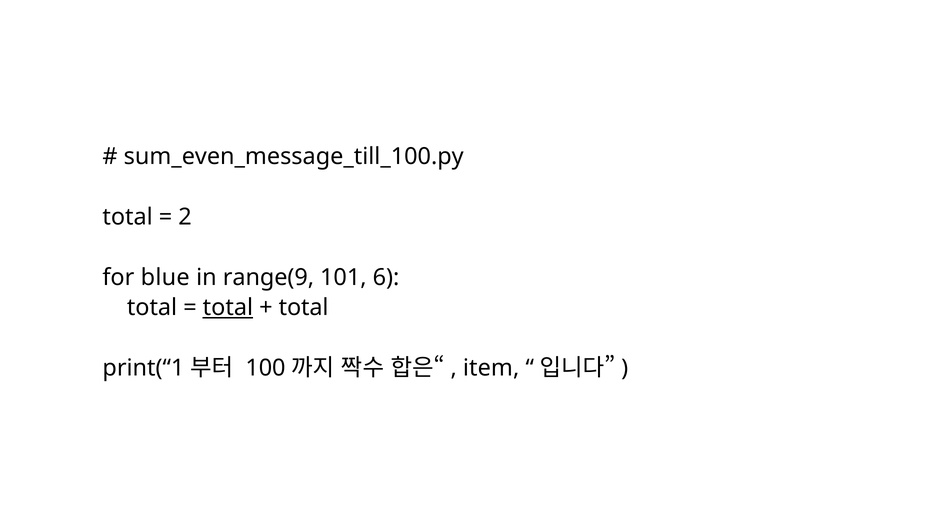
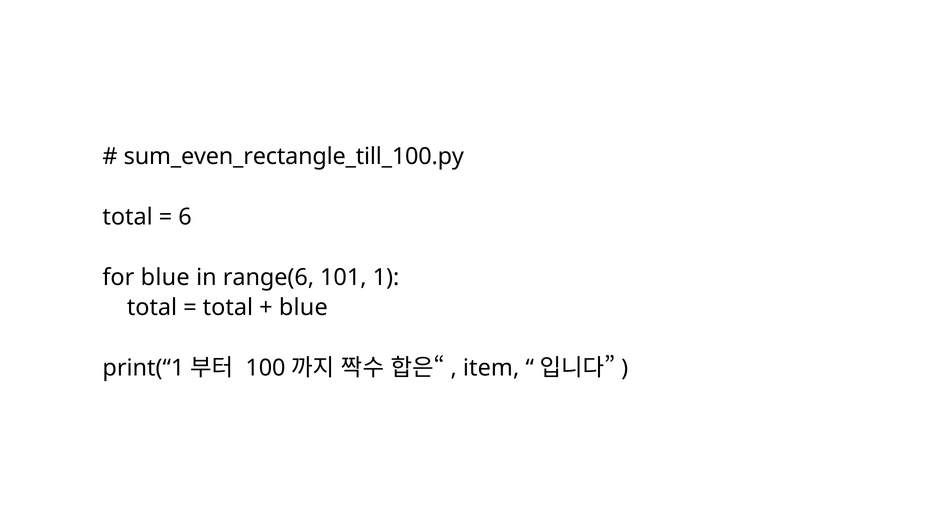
sum_even_message_till_100.py: sum_even_message_till_100.py -> sum_even_rectangle_till_100.py (294, 156)
2: 2 -> 6 (185, 217)
range(9: range(9 -> range(6 (268, 277)
6: 6 -> 1 (386, 277)
total underline: present -> none (228, 307)
total: total -> blue (303, 307)
